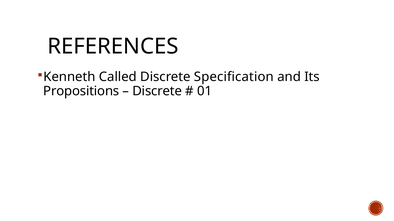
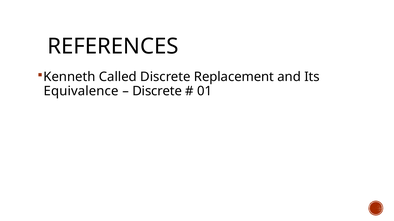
Specification: Specification -> Replacement (234, 77)
Propositions: Propositions -> Equivalence (81, 91)
